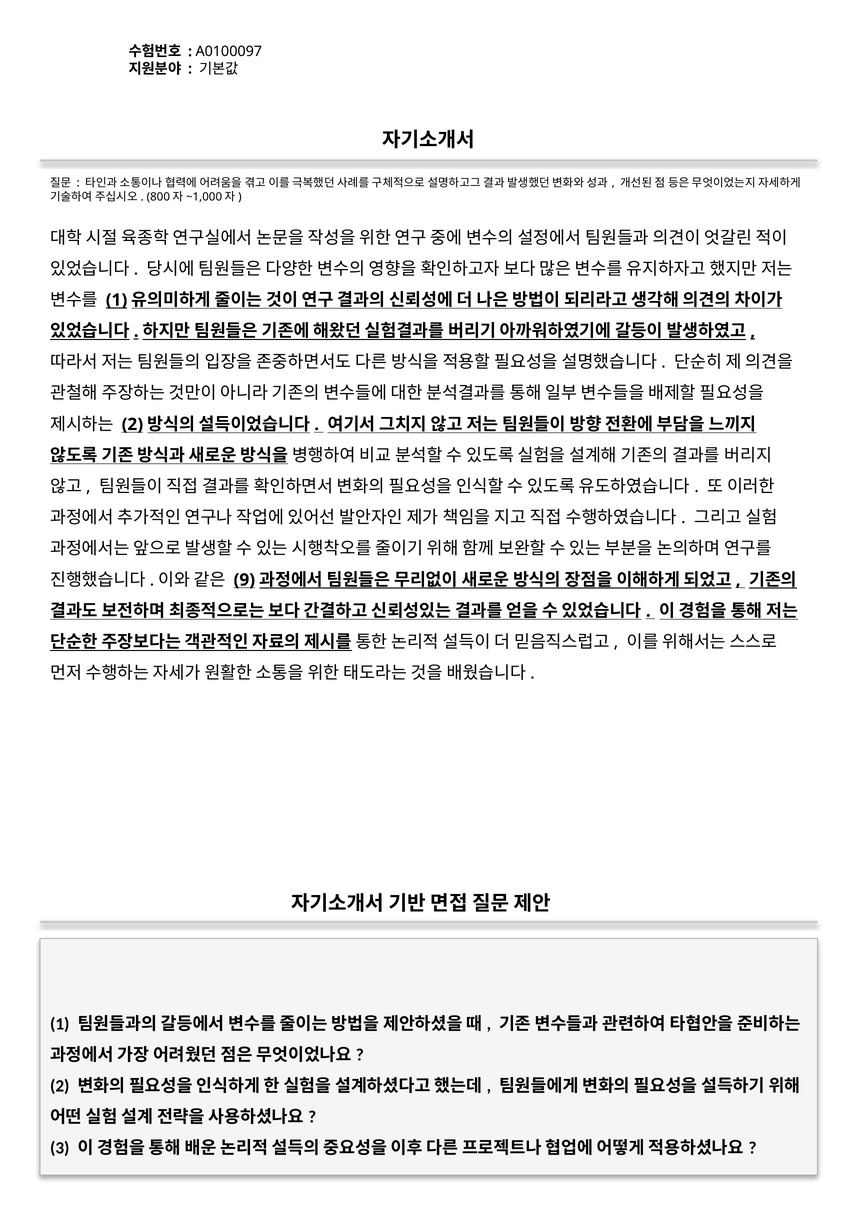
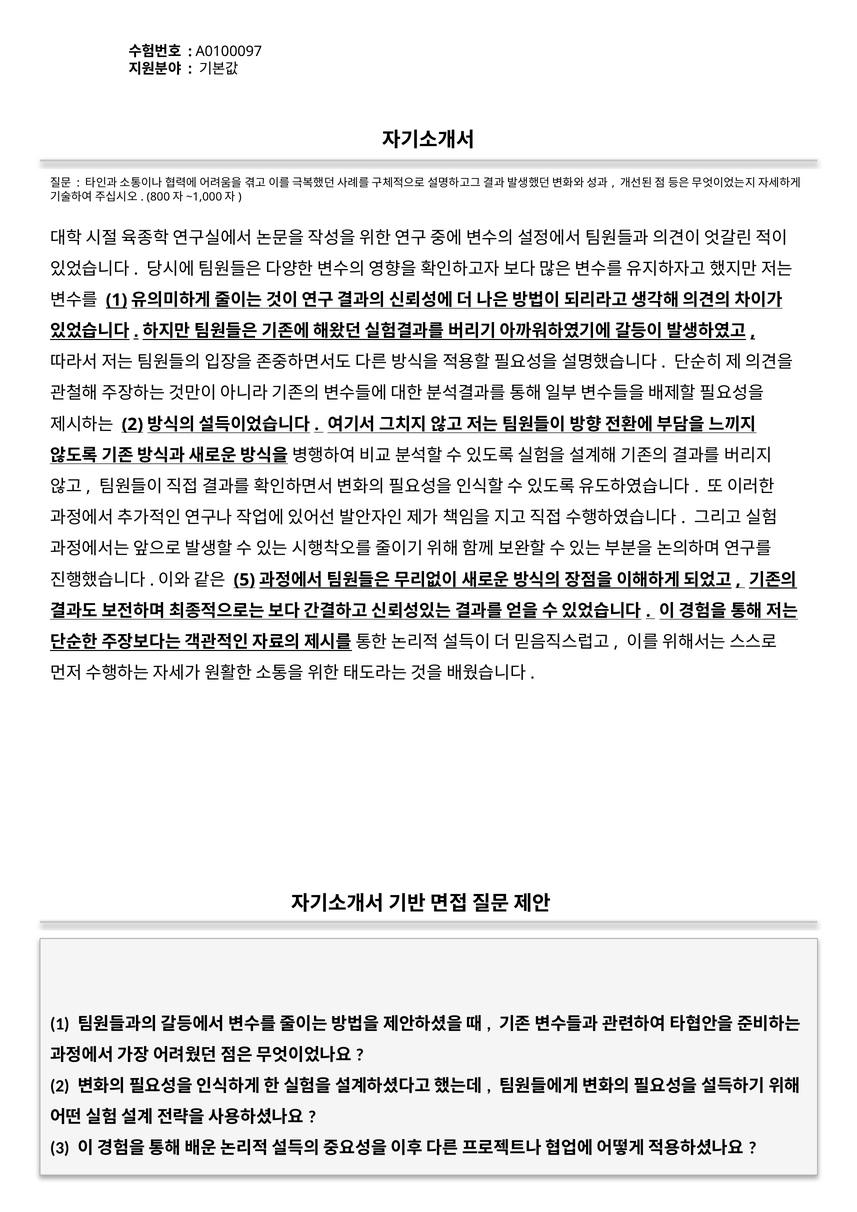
9: 9 -> 5 (244, 580)
